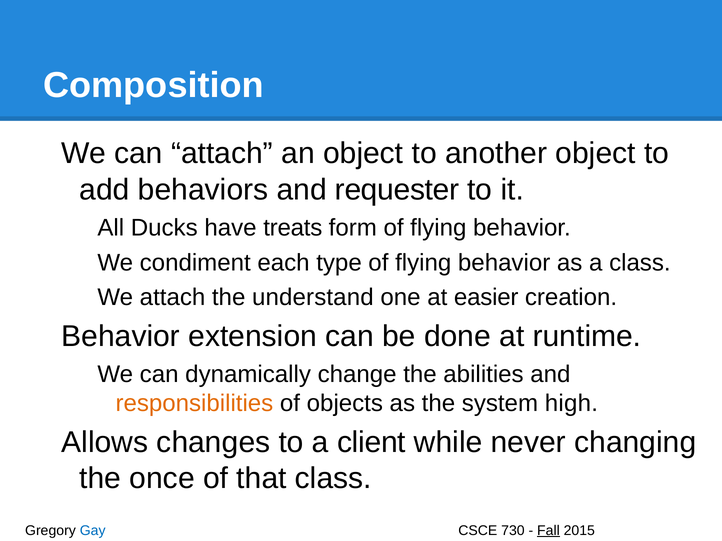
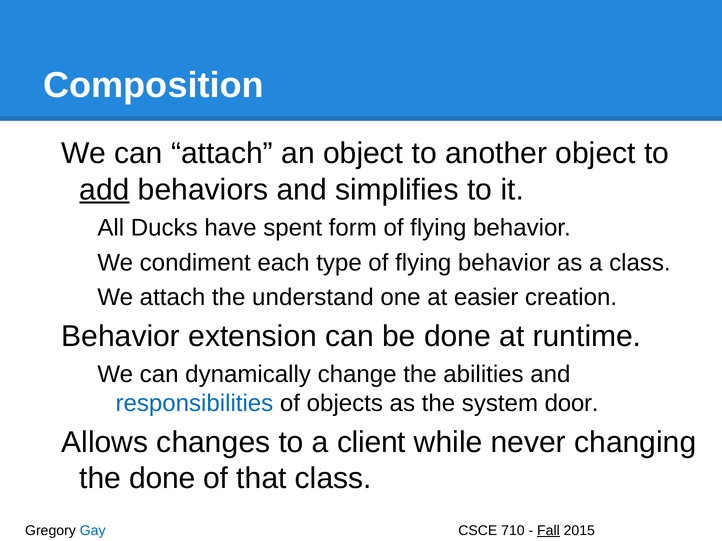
add underline: none -> present (105, 190)
requester: requester -> simplifies (397, 190)
treats: treats -> spent (293, 228)
responsibilities colour: orange -> blue (194, 404)
high: high -> door (572, 404)
the once: once -> done (162, 479)
730: 730 -> 710 (513, 531)
